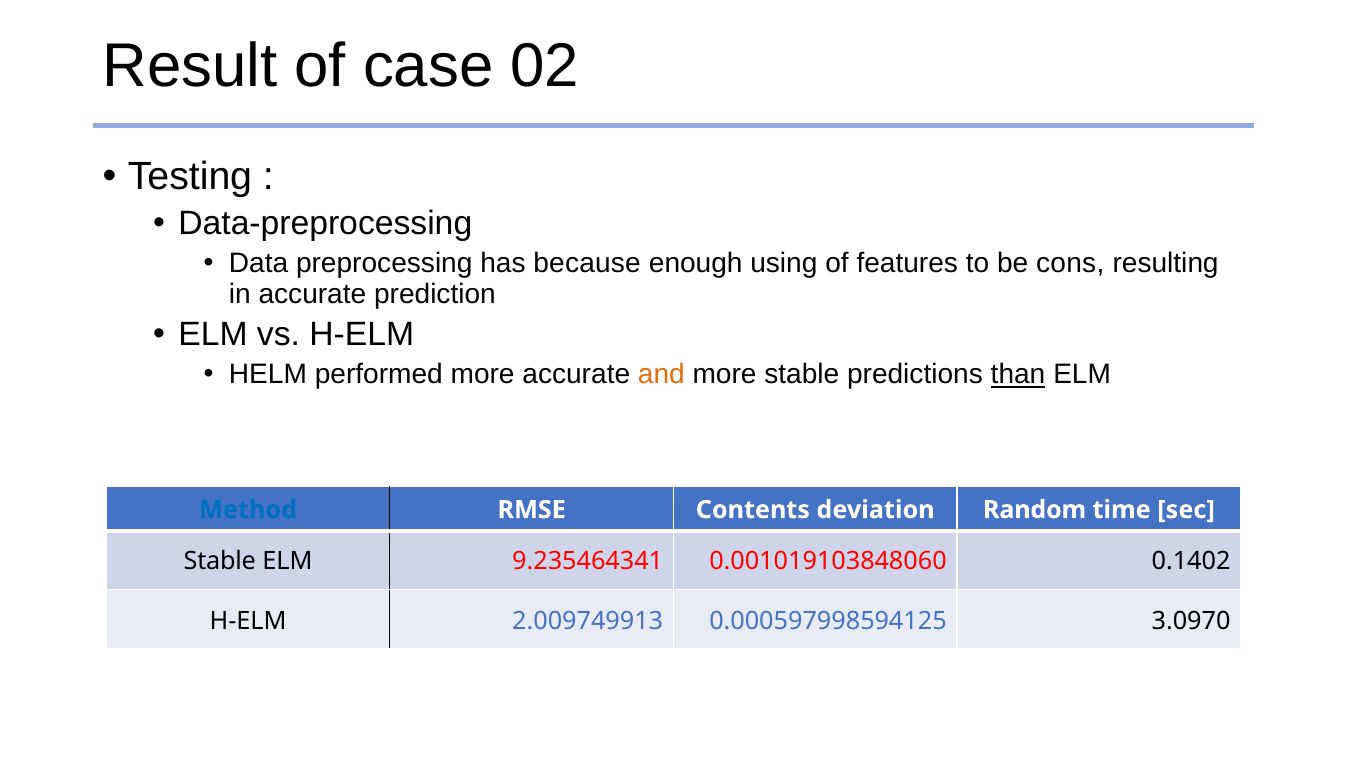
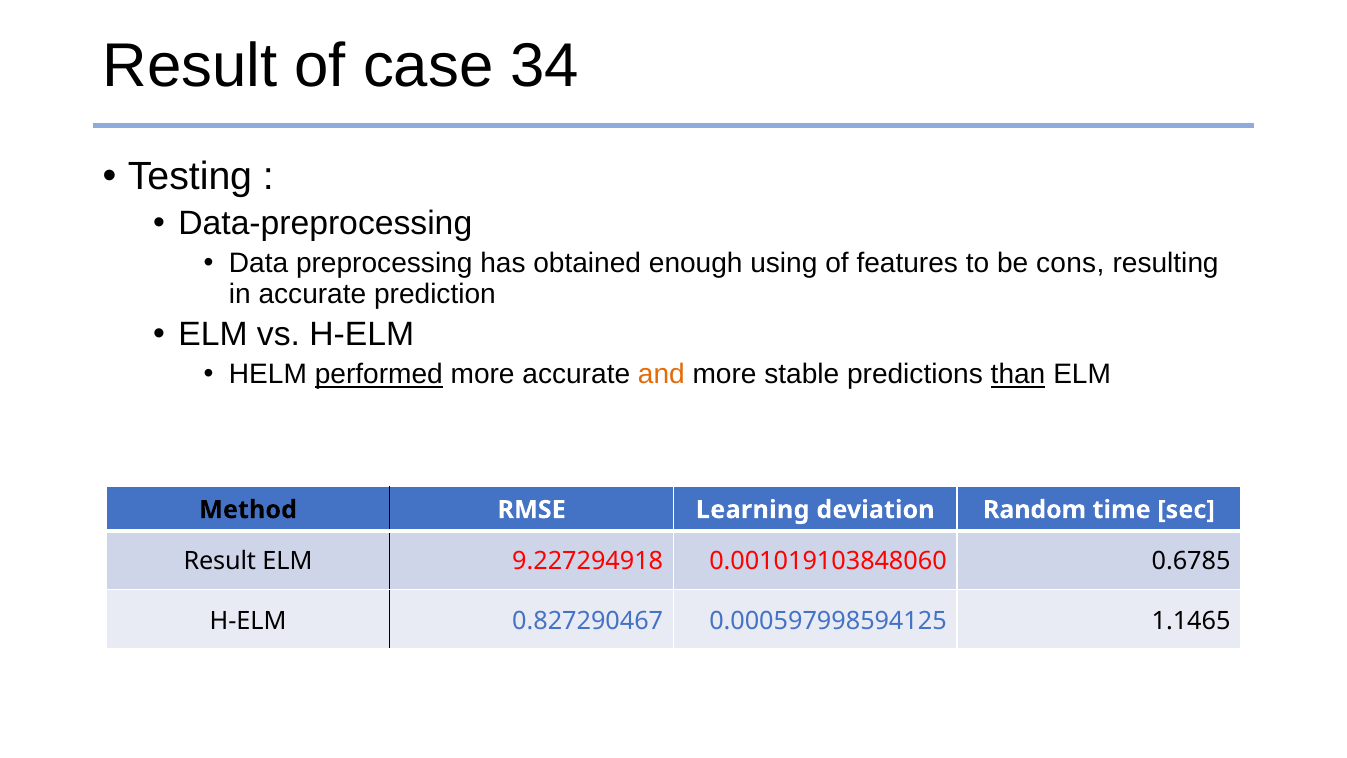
02: 02 -> 34 (545, 66)
because: because -> obtained (587, 263)
performed underline: none -> present (379, 374)
Method colour: blue -> black (248, 510)
Contents: Contents -> Learning (753, 510)
Stable: Stable -> Result (220, 561)
9.235464341: 9.235464341 -> 9.227294918 (588, 561)
0.1402: 0.1402 -> 0.6785 (1191, 561)
2.009749913: 2.009749913 -> 0.827290467 (588, 620)
3.0970: 3.0970 -> 1.1465 (1191, 620)
